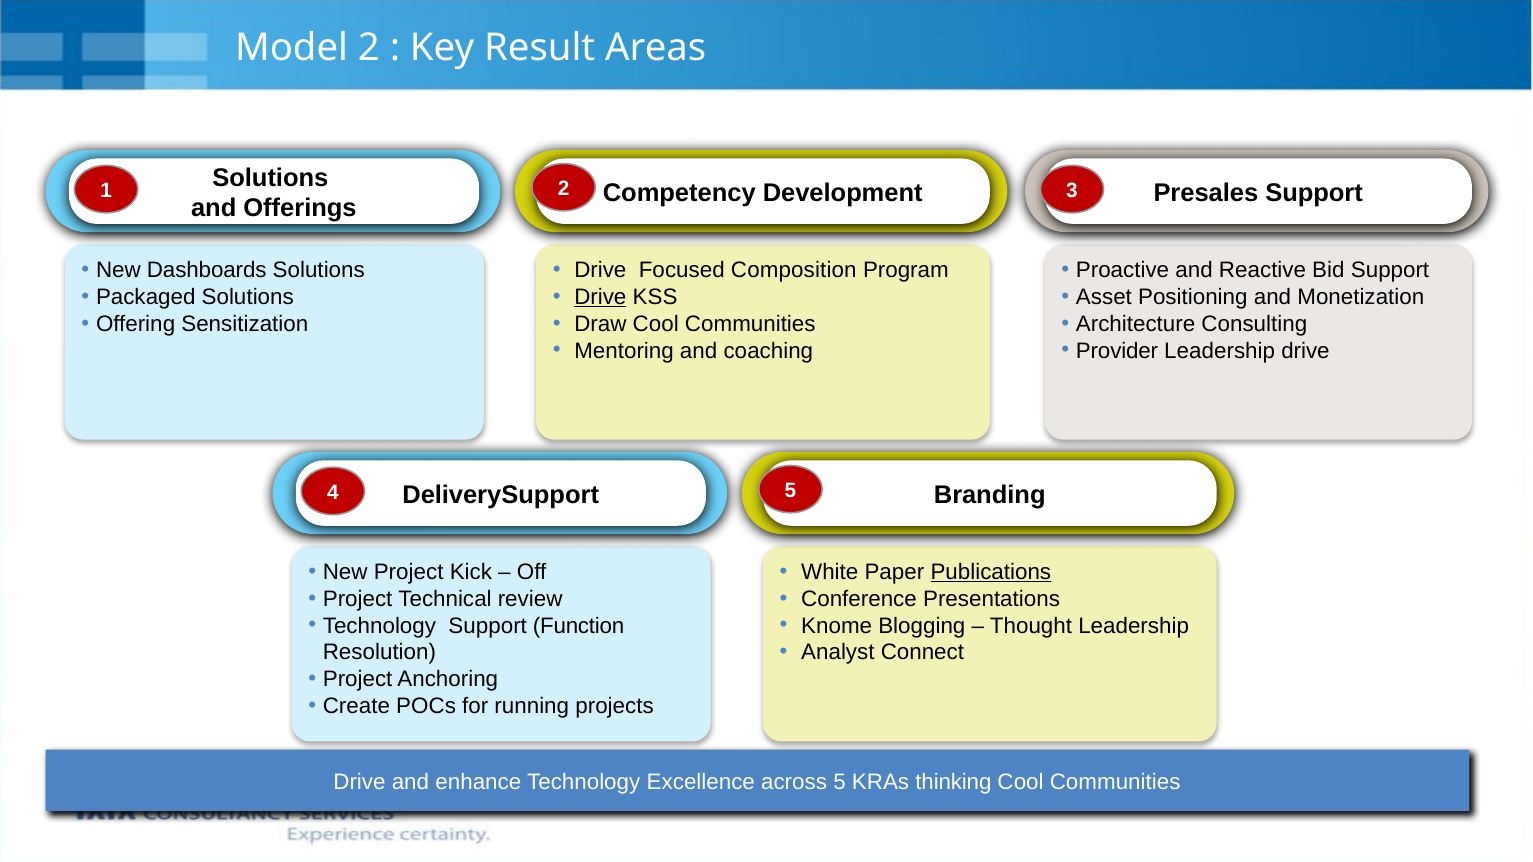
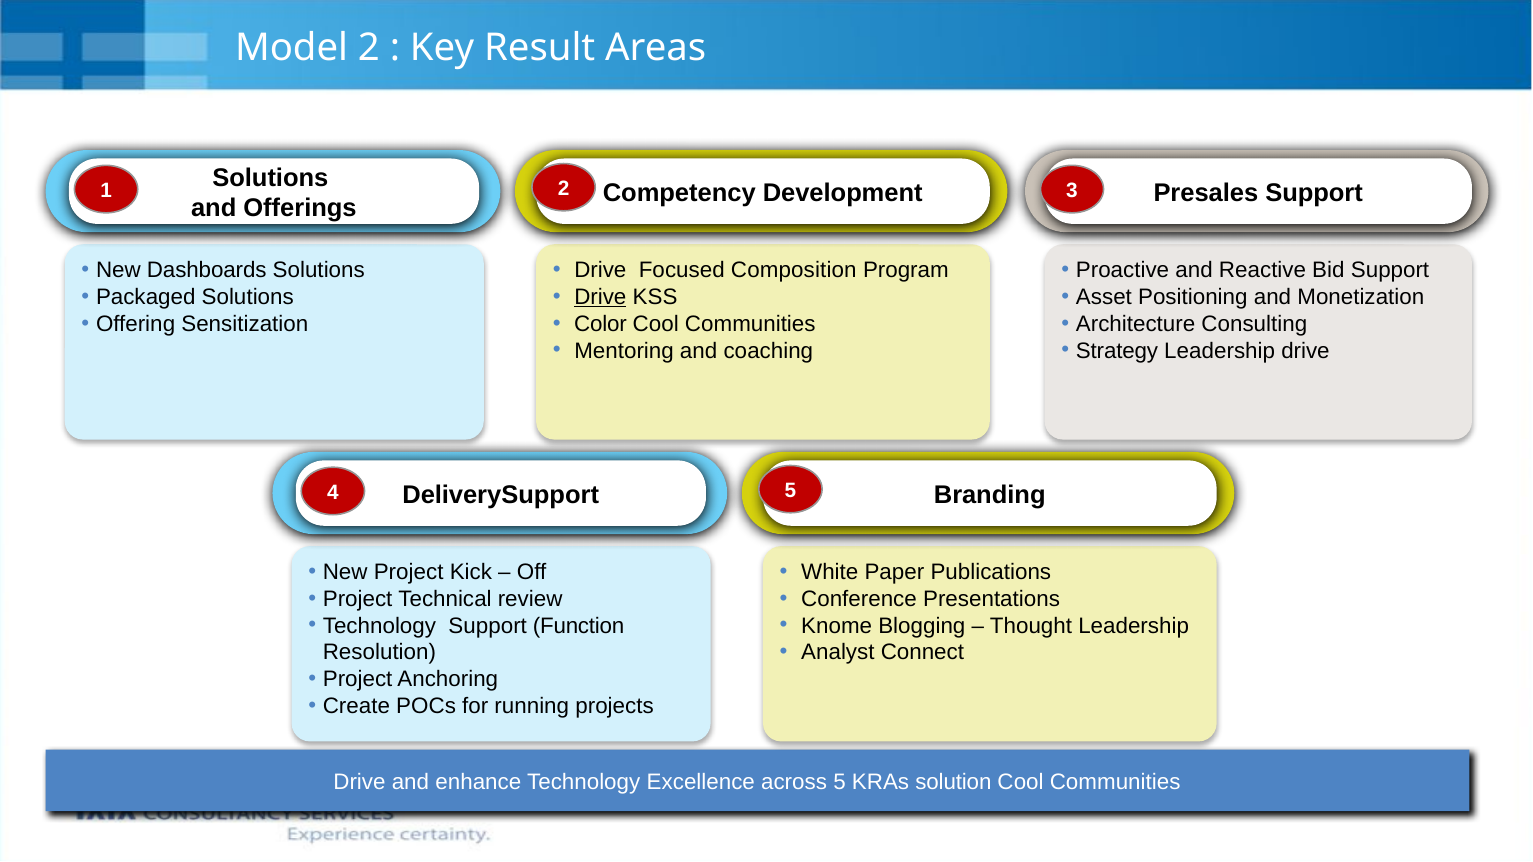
Draw: Draw -> Color (600, 324)
Provider: Provider -> Strategy (1117, 351)
Publications underline: present -> none (991, 572)
thinking: thinking -> solution (953, 782)
